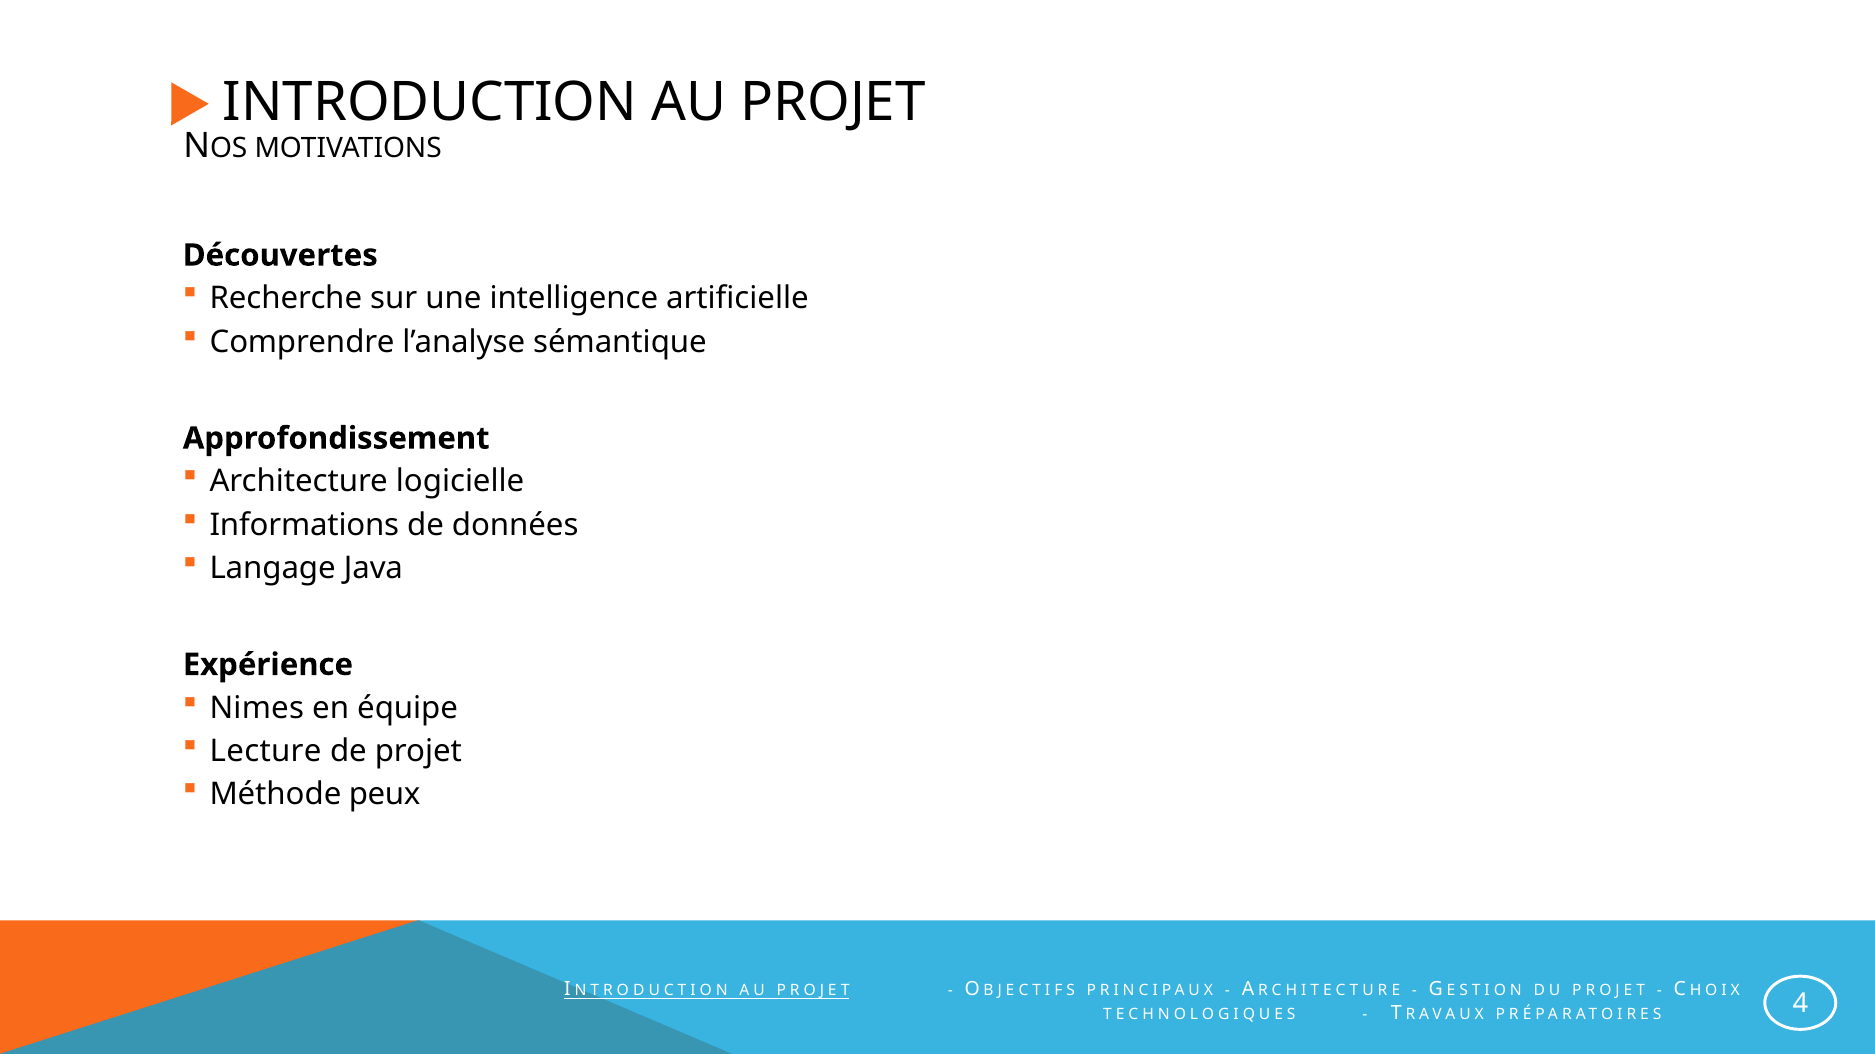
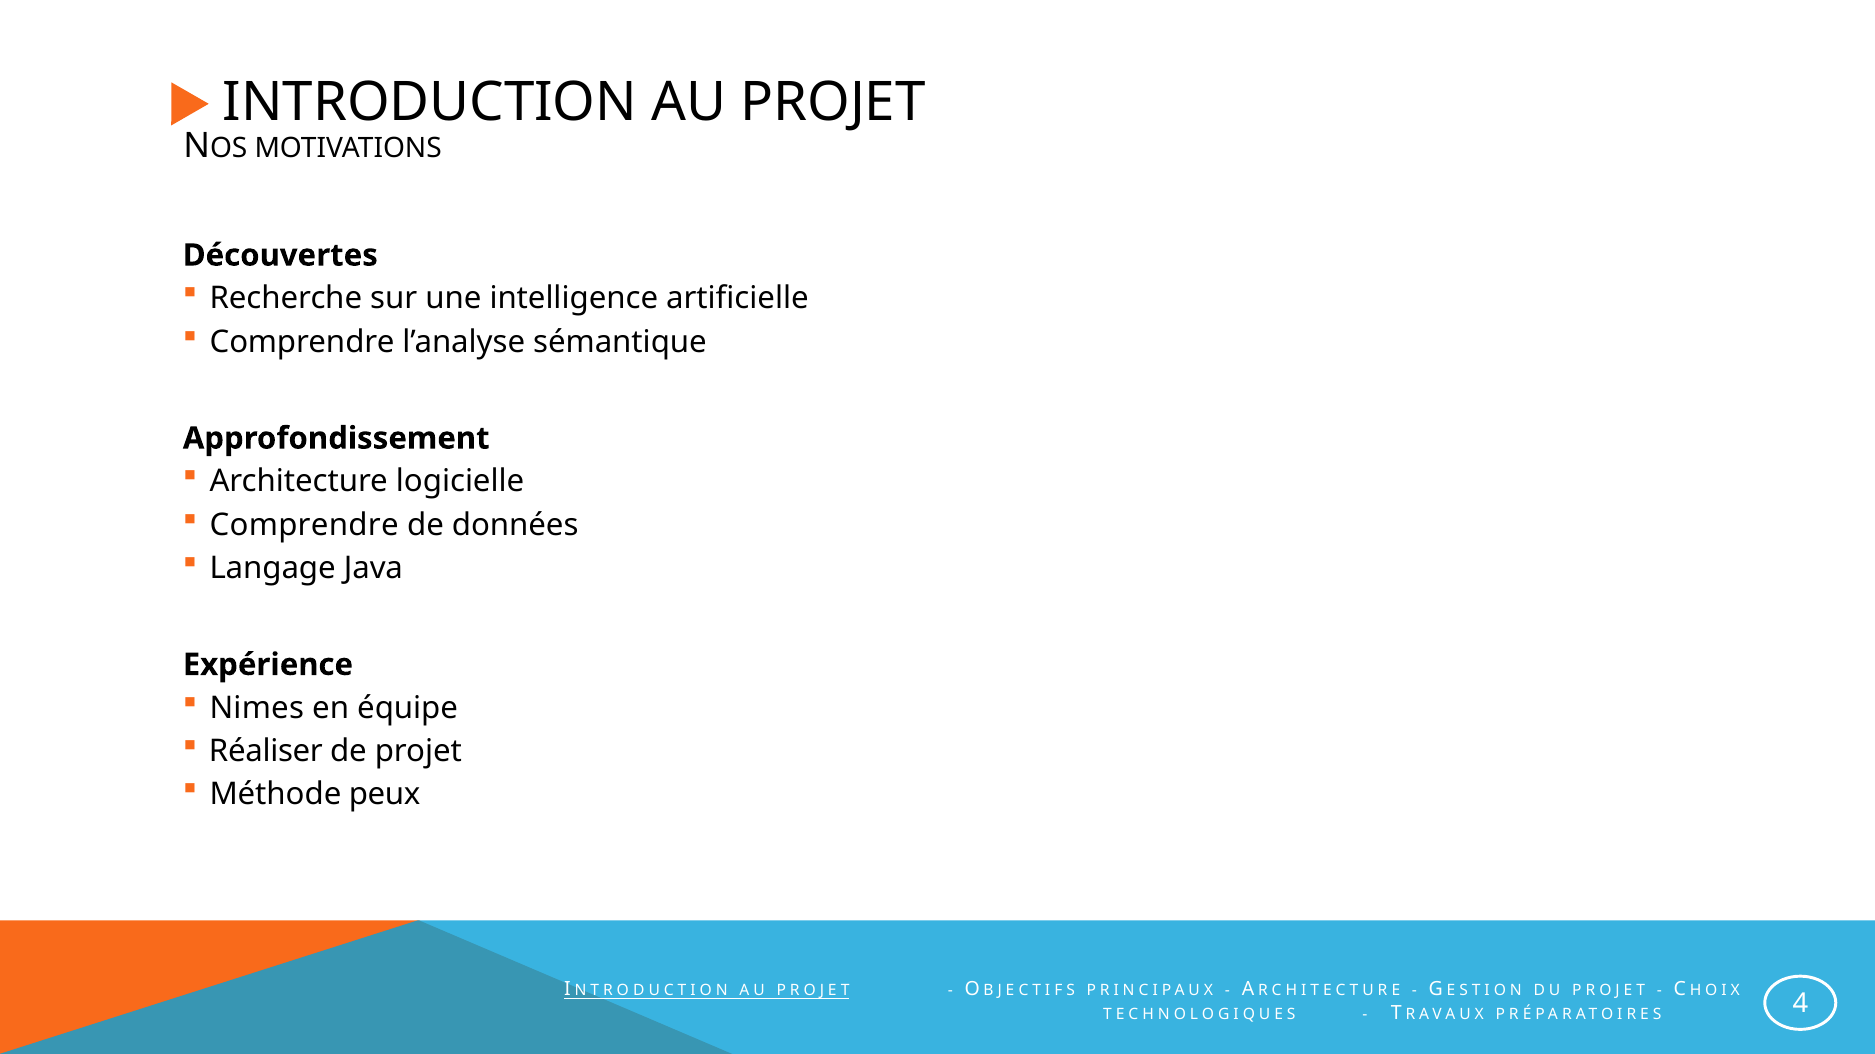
Informations: Informations -> Comprendre (304, 525)
Lecture: Lecture -> Réaliser (266, 752)
